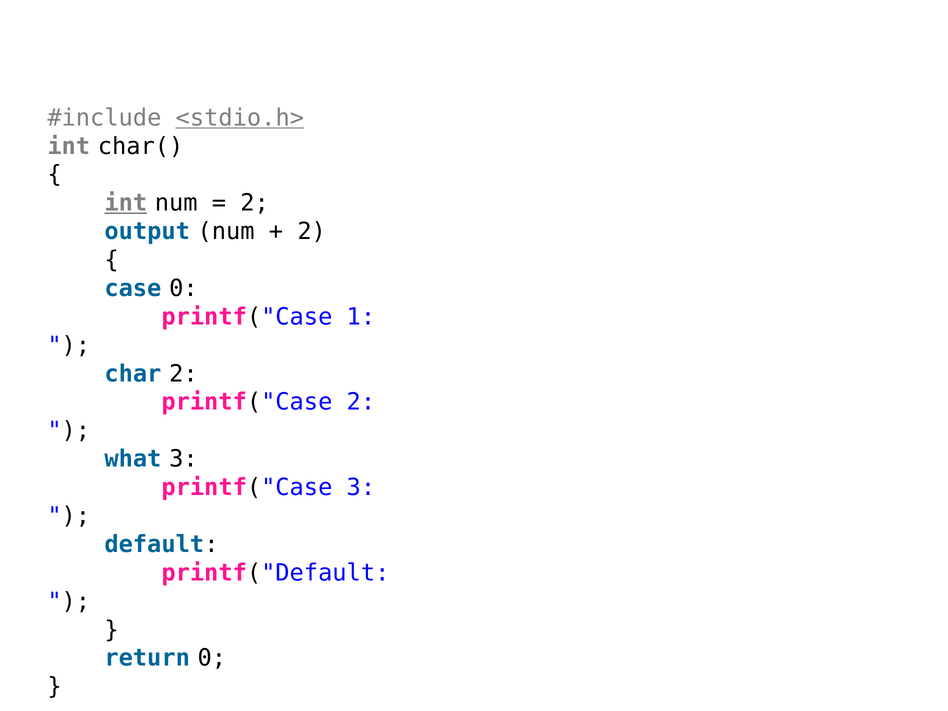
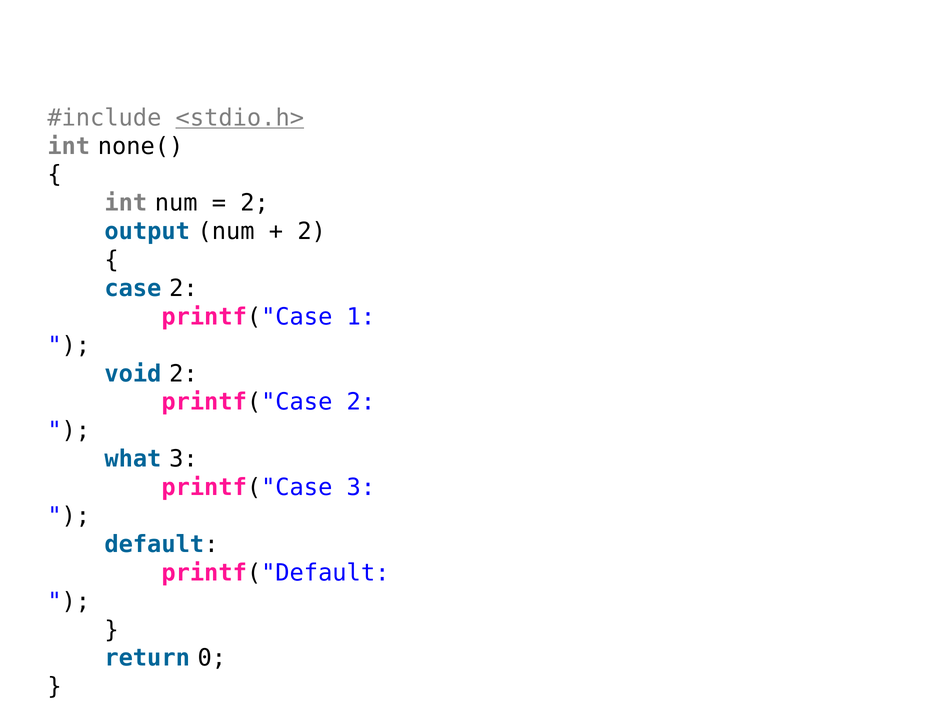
char(: char( -> none( (141, 146)
int underline: present -> none (126, 203)
case 0: 0 -> 2 (183, 288)
char: char -> void (133, 374)
